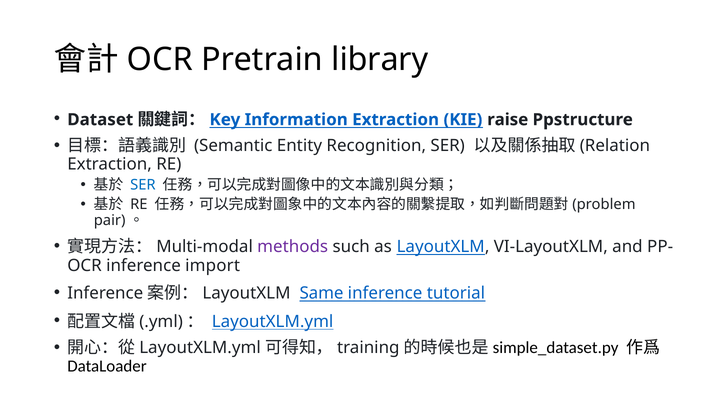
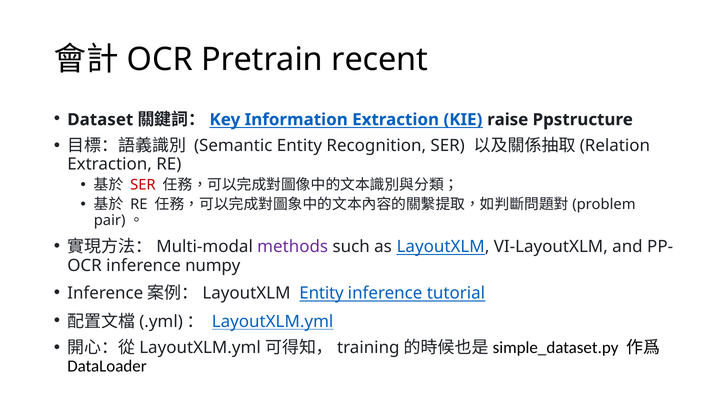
library: library -> recent (380, 59)
SER colour: blue -> red (143, 185)
import: import -> numpy (213, 266)
LayoutXLM Same: Same -> Entity (322, 294)
